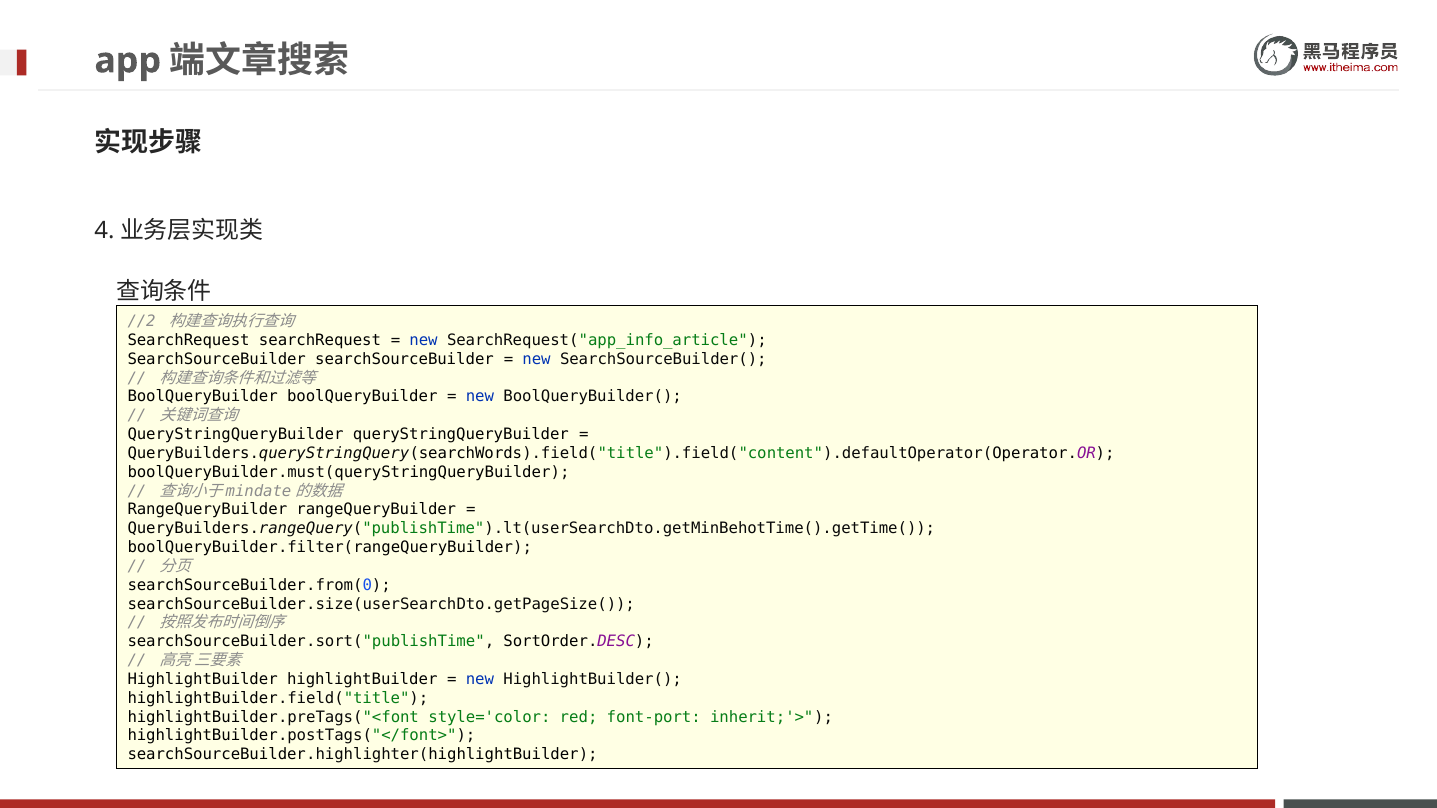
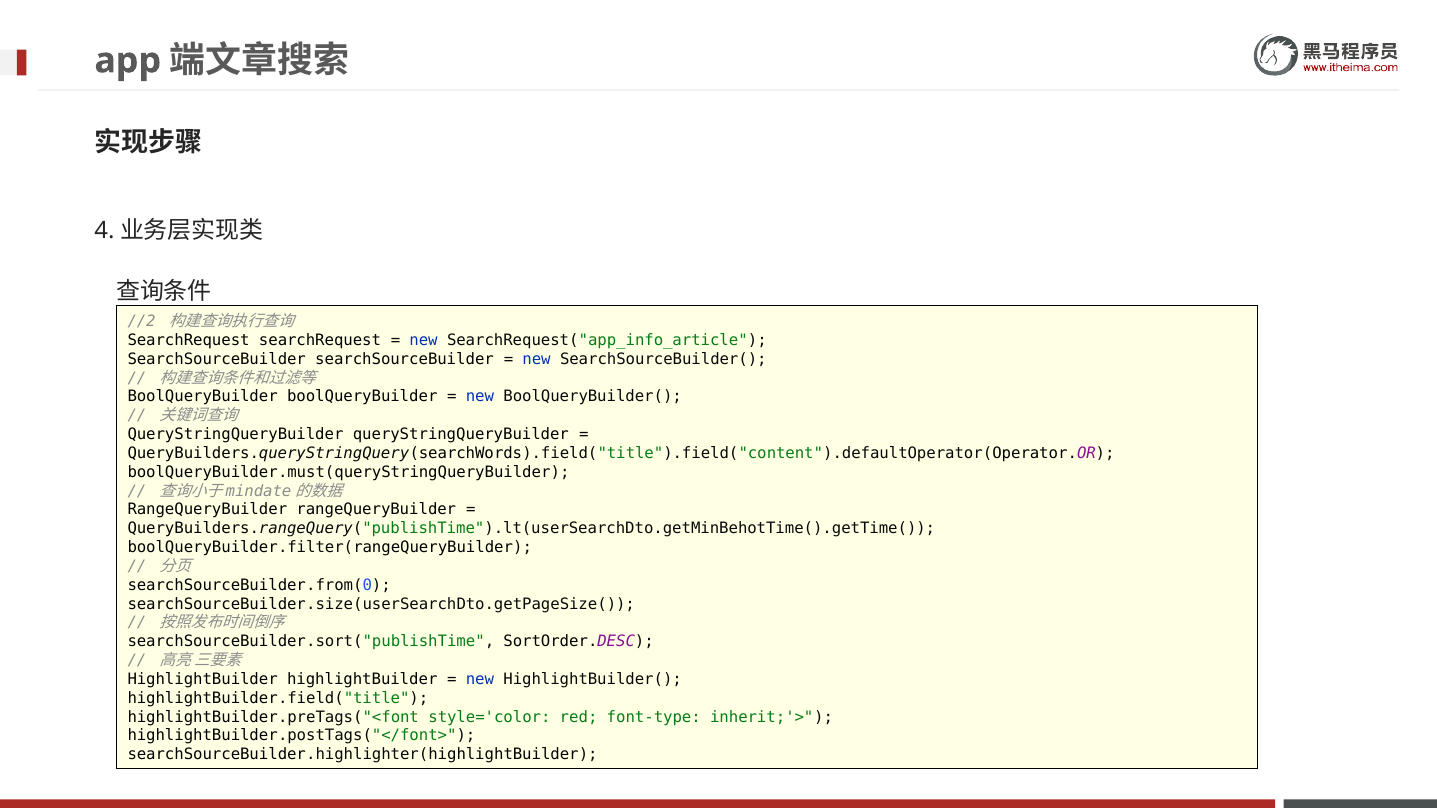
font-port: font-port -> font-type (654, 717)
